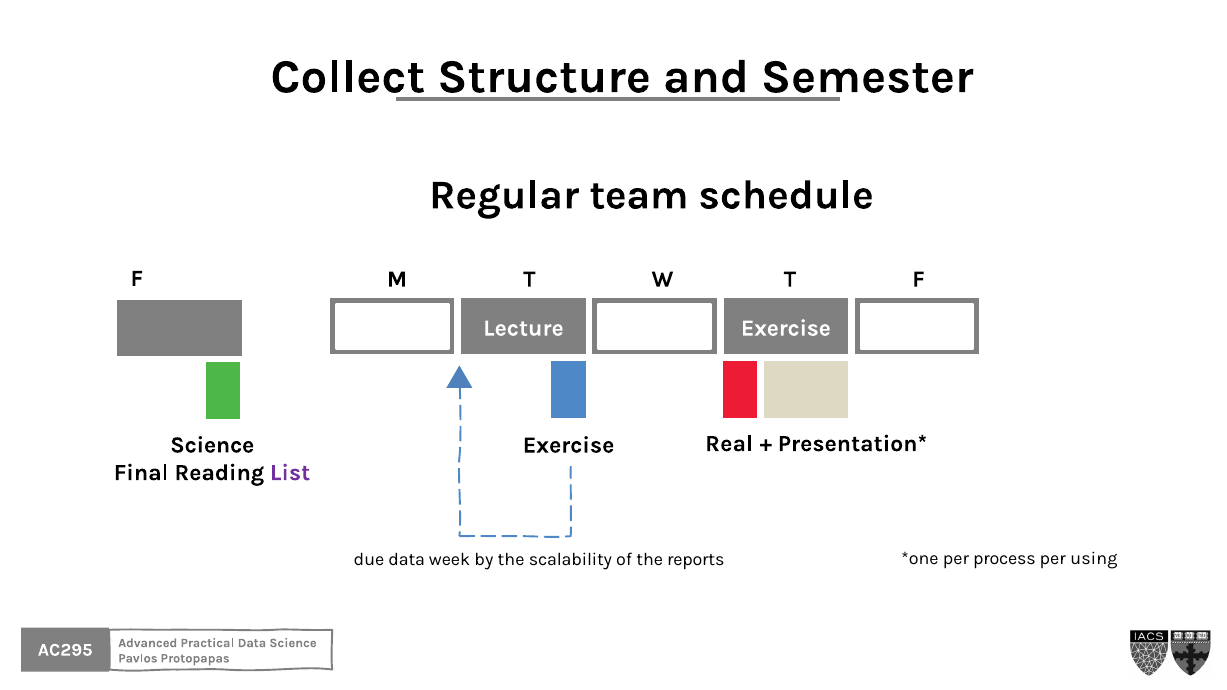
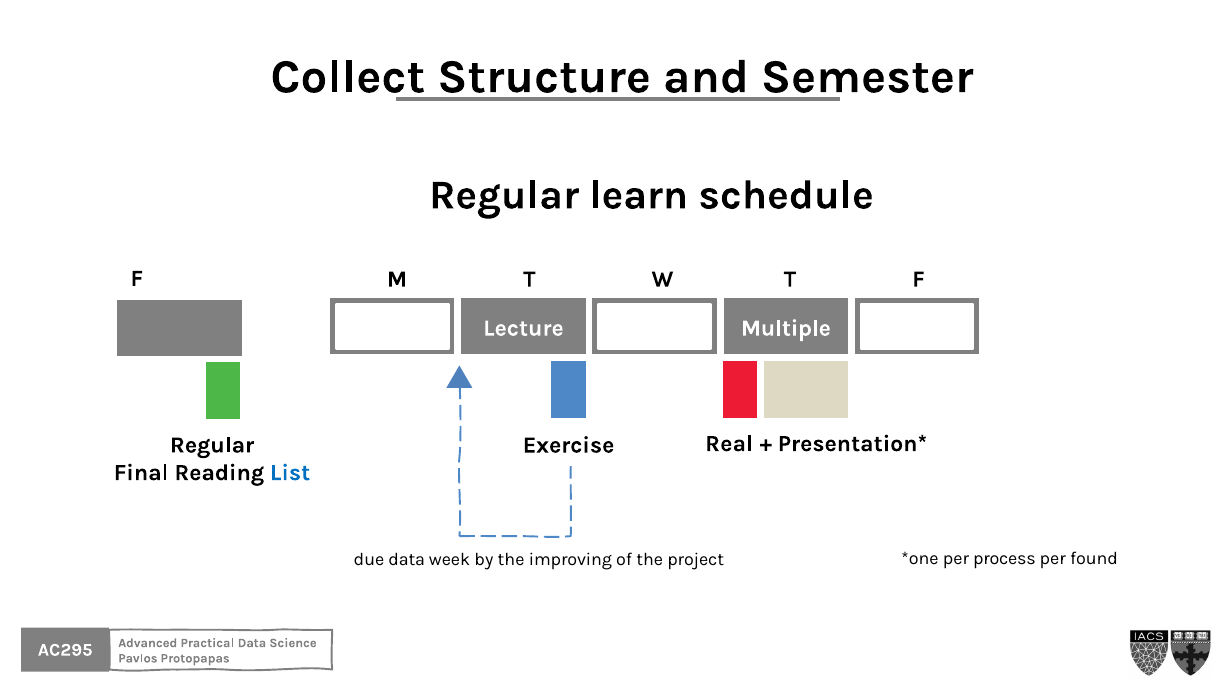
team: team -> learn (639, 195)
Lecture Exercise: Exercise -> Multiple (786, 328)
Science: Science -> Regular (212, 445)
List colour: purple -> blue (290, 473)
using: using -> found (1094, 559)
scalability: scalability -> improving (570, 559)
reports: reports -> project (696, 559)
